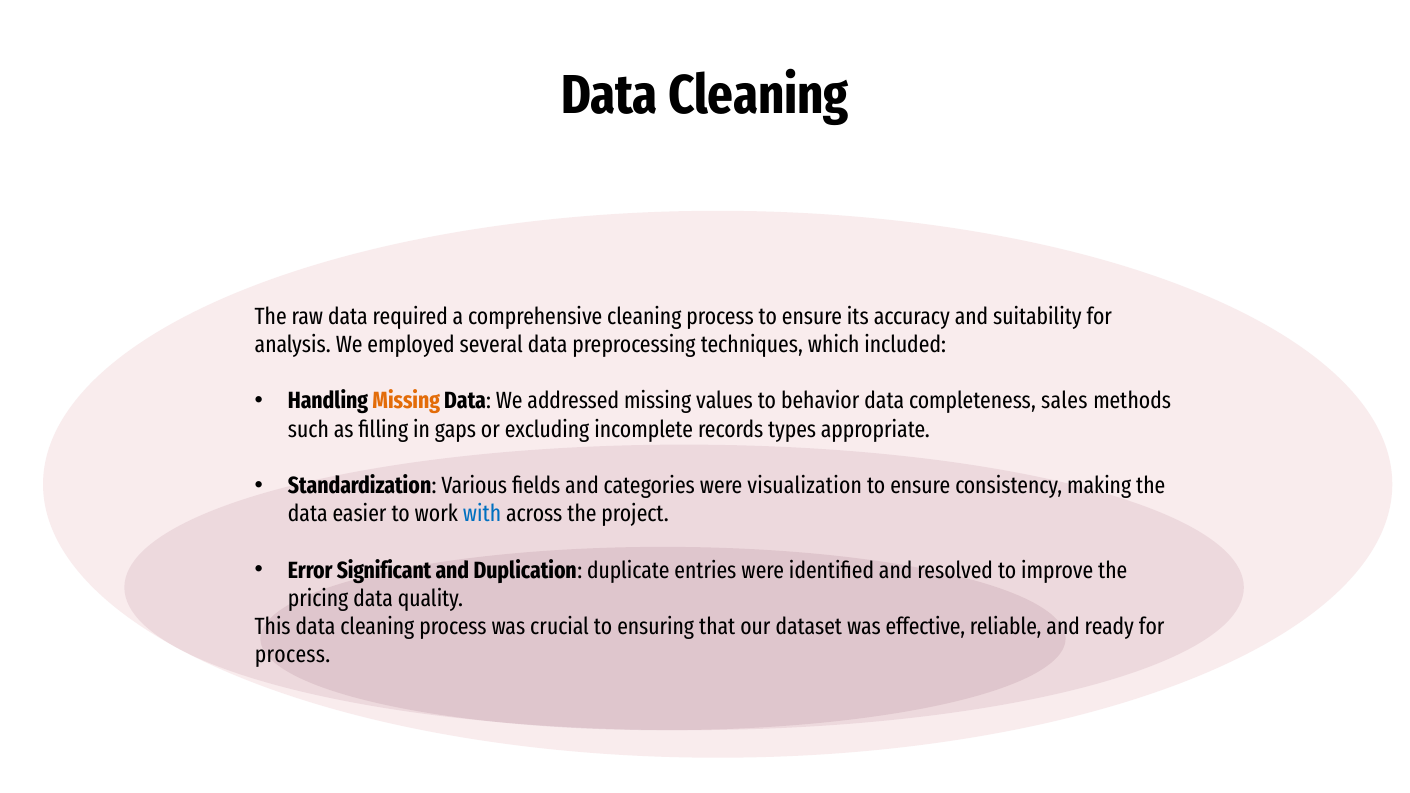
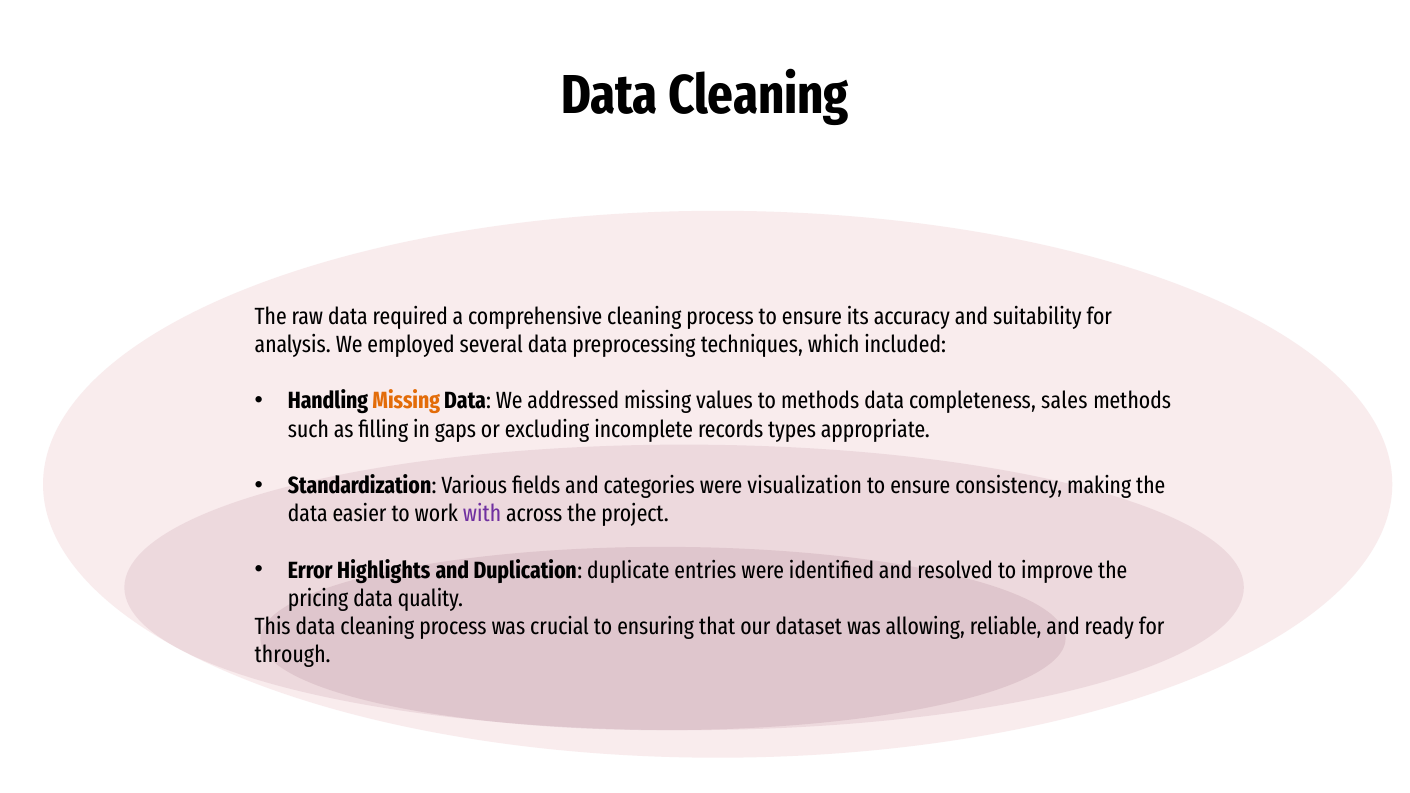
to behavior: behavior -> methods (820, 401)
with colour: blue -> purple (482, 514)
Significant: Significant -> Highlights (384, 571)
effective: effective -> allowing (925, 627)
process: process -> through (293, 655)
